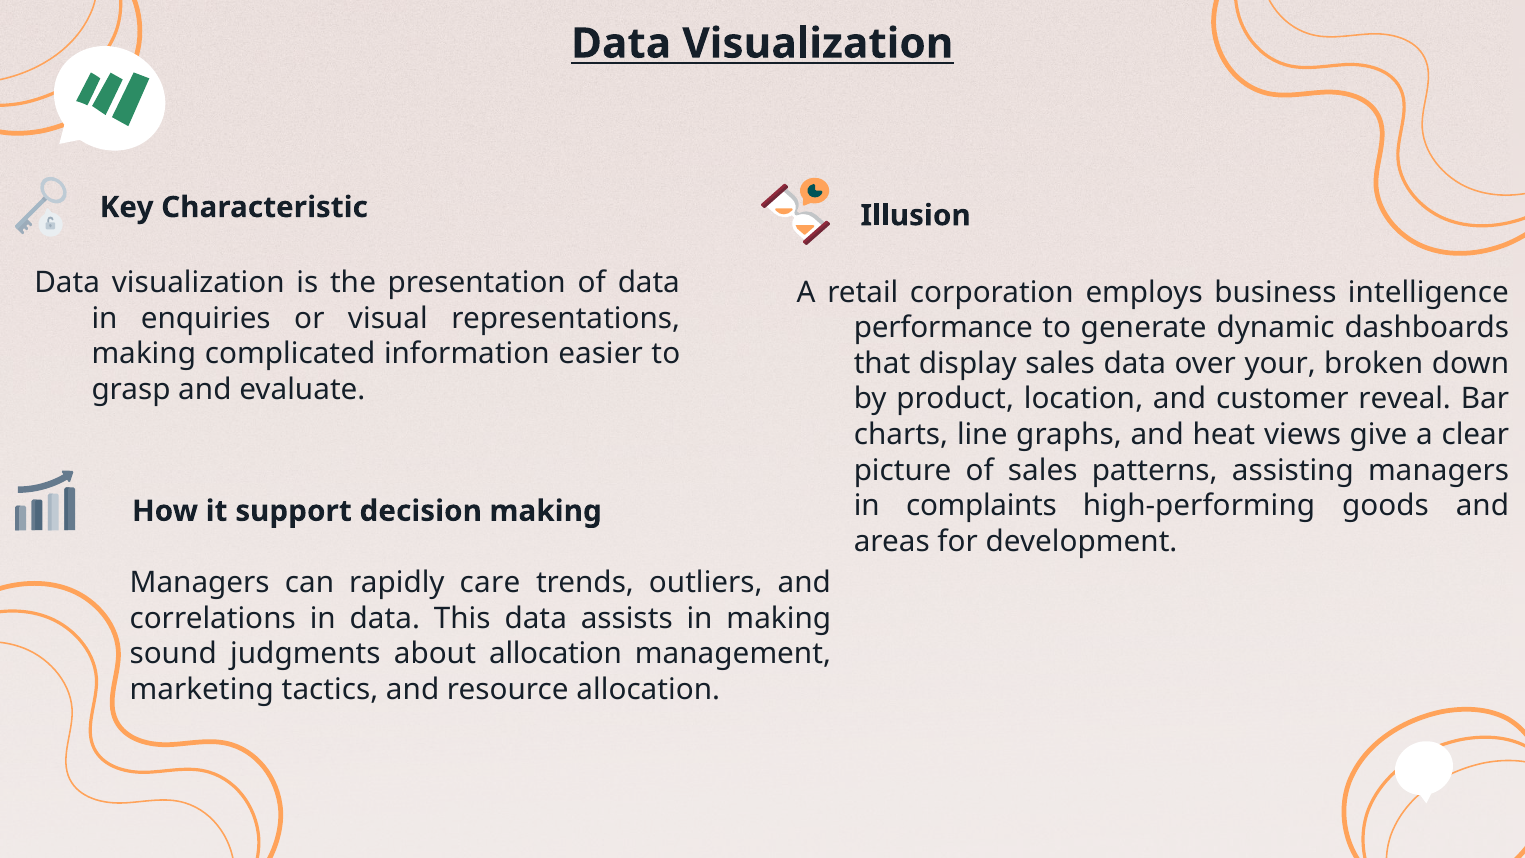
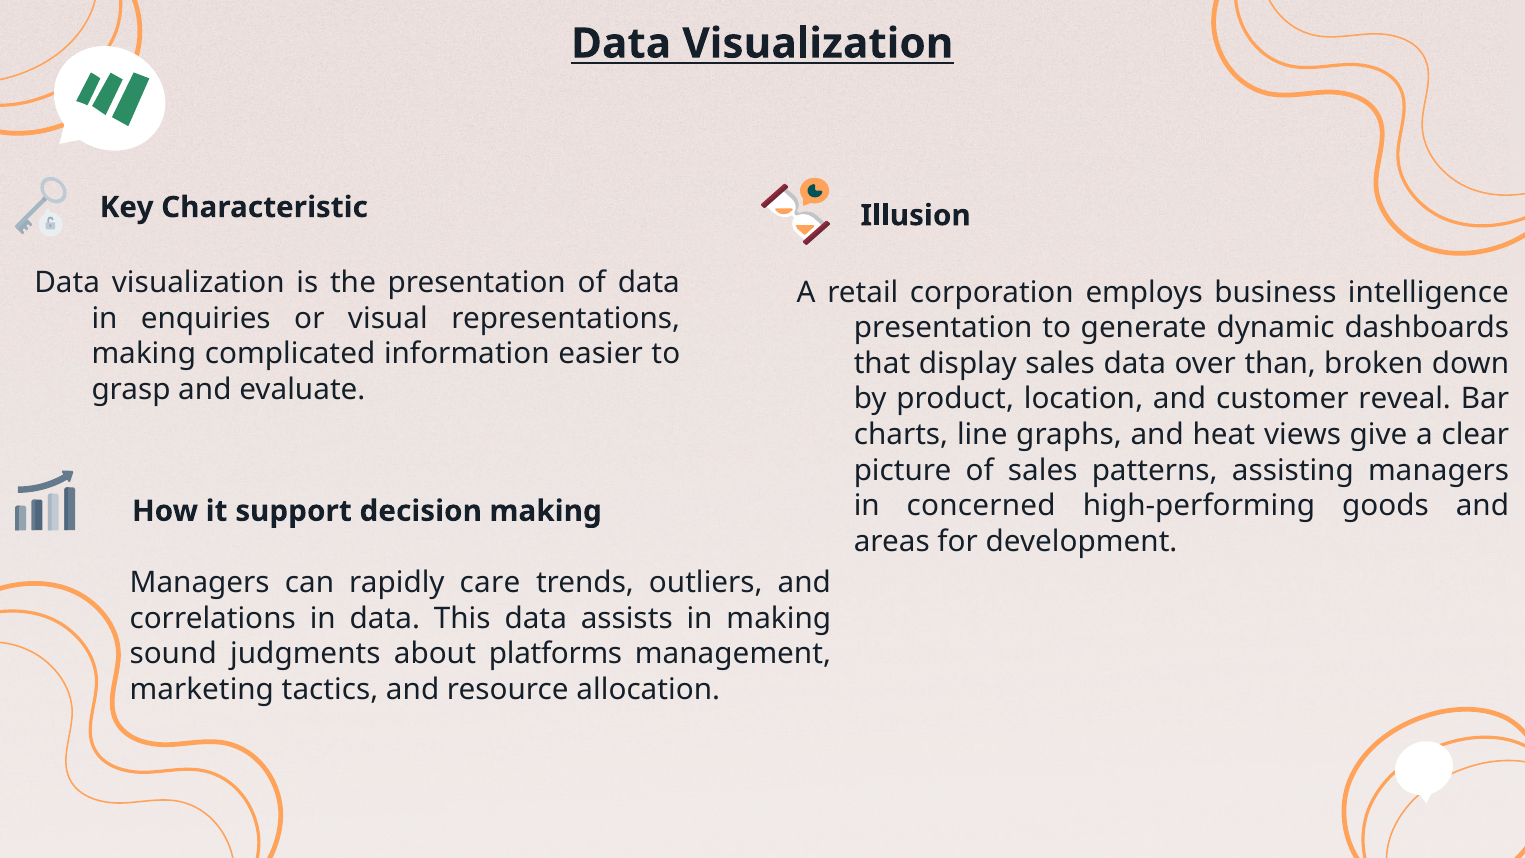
performance: performance -> presentation (943, 328)
your: your -> than (1280, 363)
complaints: complaints -> concerned (981, 506)
about allocation: allocation -> platforms (556, 654)
